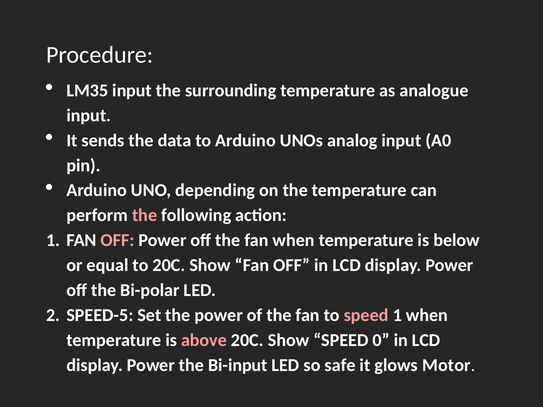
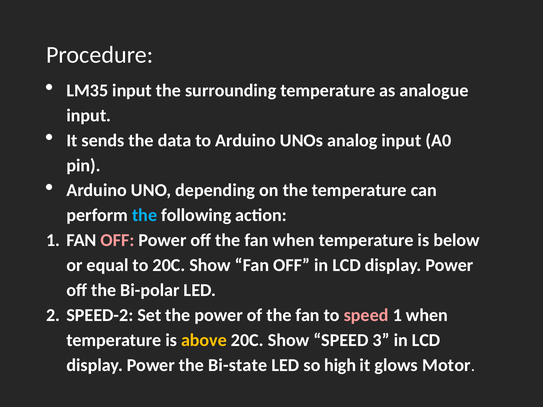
the colour: pink -> light blue (145, 215)
SPEED-5: SPEED-5 -> SPEED-2 (100, 315)
above colour: pink -> yellow (204, 340)
0: 0 -> 3 (381, 340)
Bi-input: Bi-input -> Bi-state (238, 365)
safe: safe -> high (340, 365)
